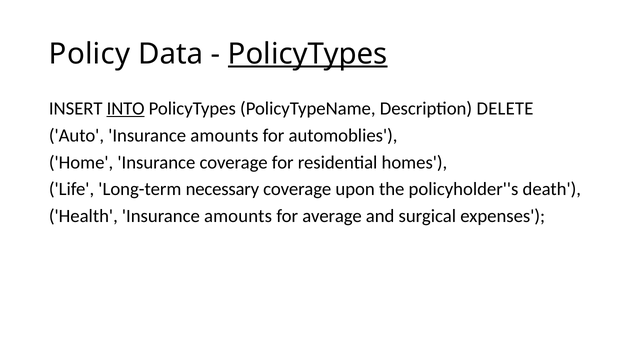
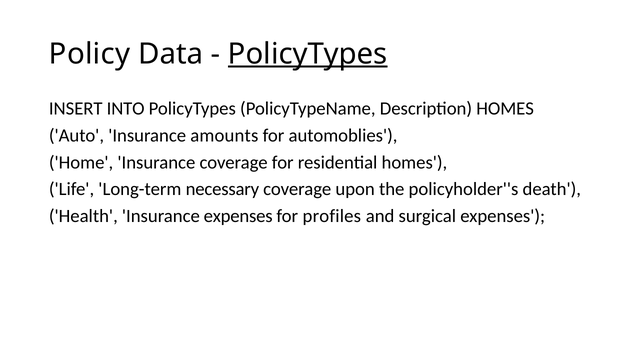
INTO underline: present -> none (126, 109)
Description DELETE: DELETE -> HOMES (505, 109)
Health Insurance amounts: amounts -> expenses (238, 216)
average: average -> profiles (332, 216)
